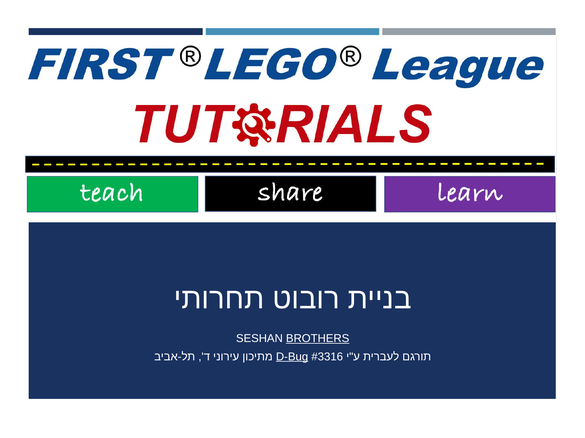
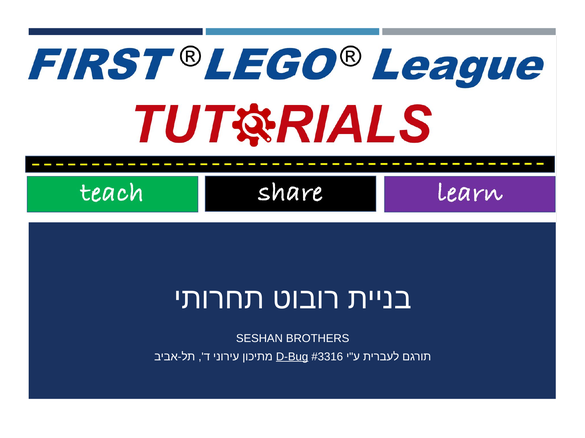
BROTHERS underline: present -> none (318, 339)
